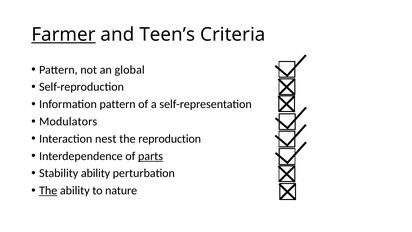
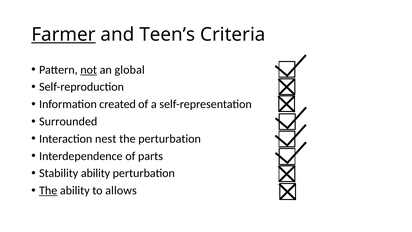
not underline: none -> present (89, 70)
Information pattern: pattern -> created (118, 104)
Modulators: Modulators -> Surrounded (68, 121)
the reproduction: reproduction -> perturbation (170, 139)
parts underline: present -> none (151, 156)
nature: nature -> allows (121, 190)
